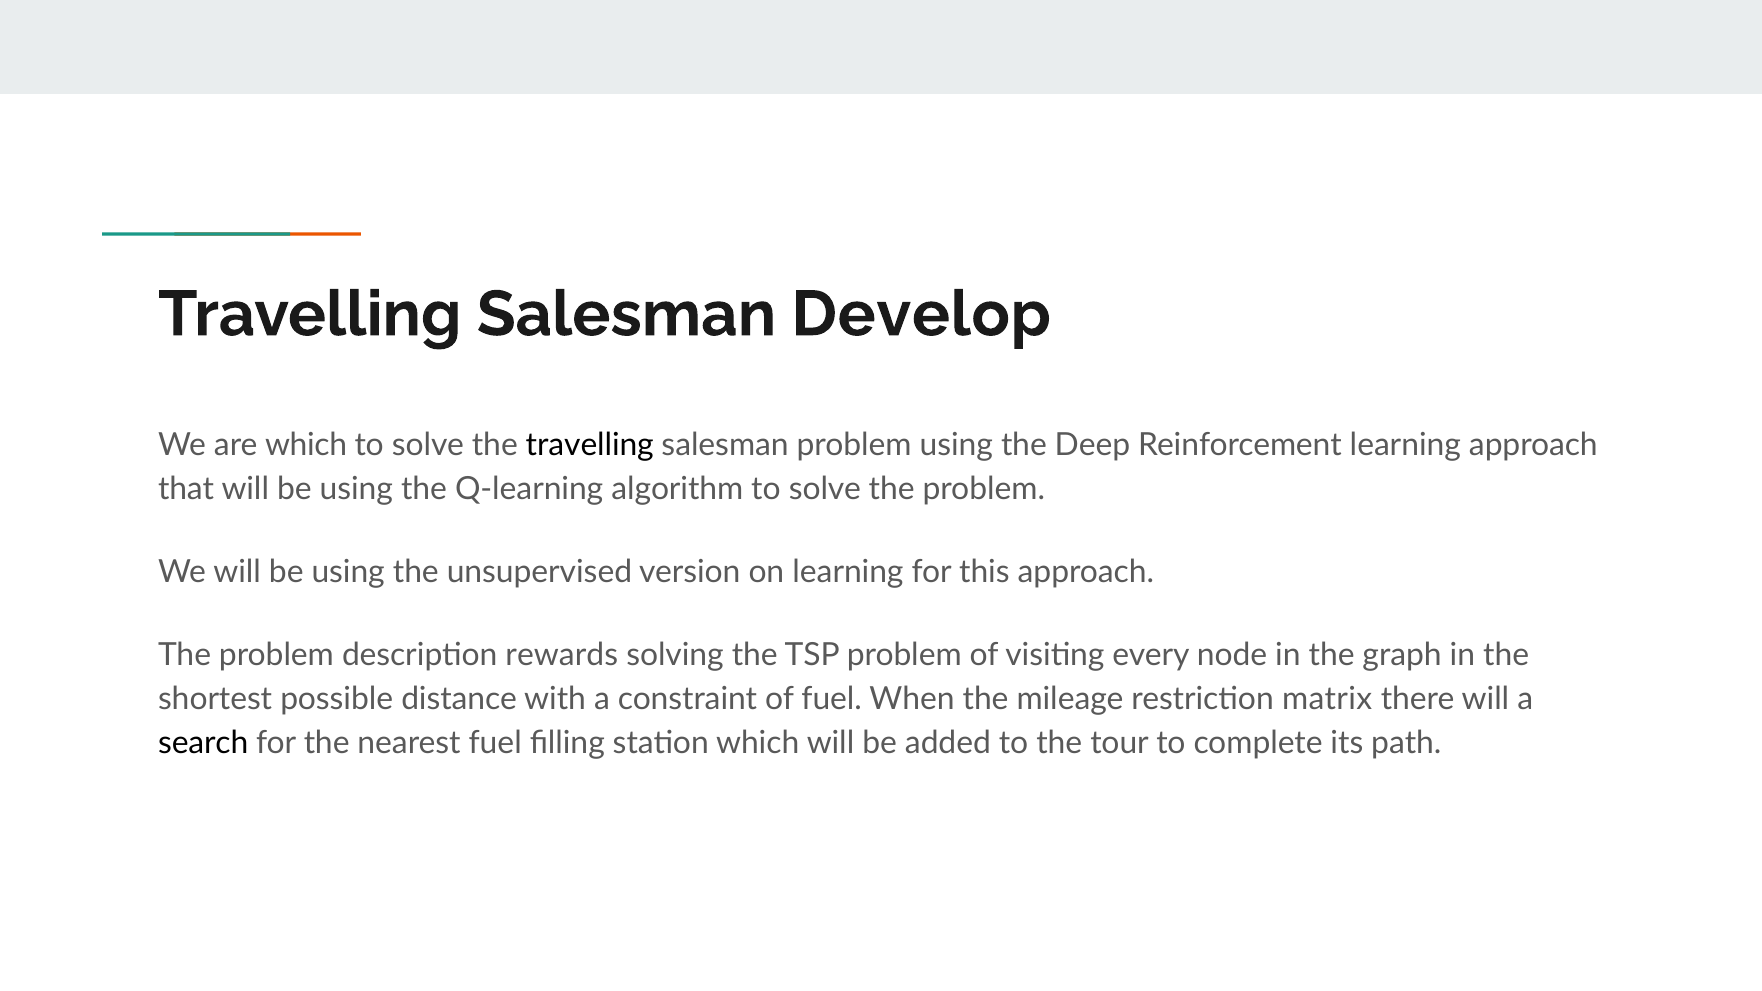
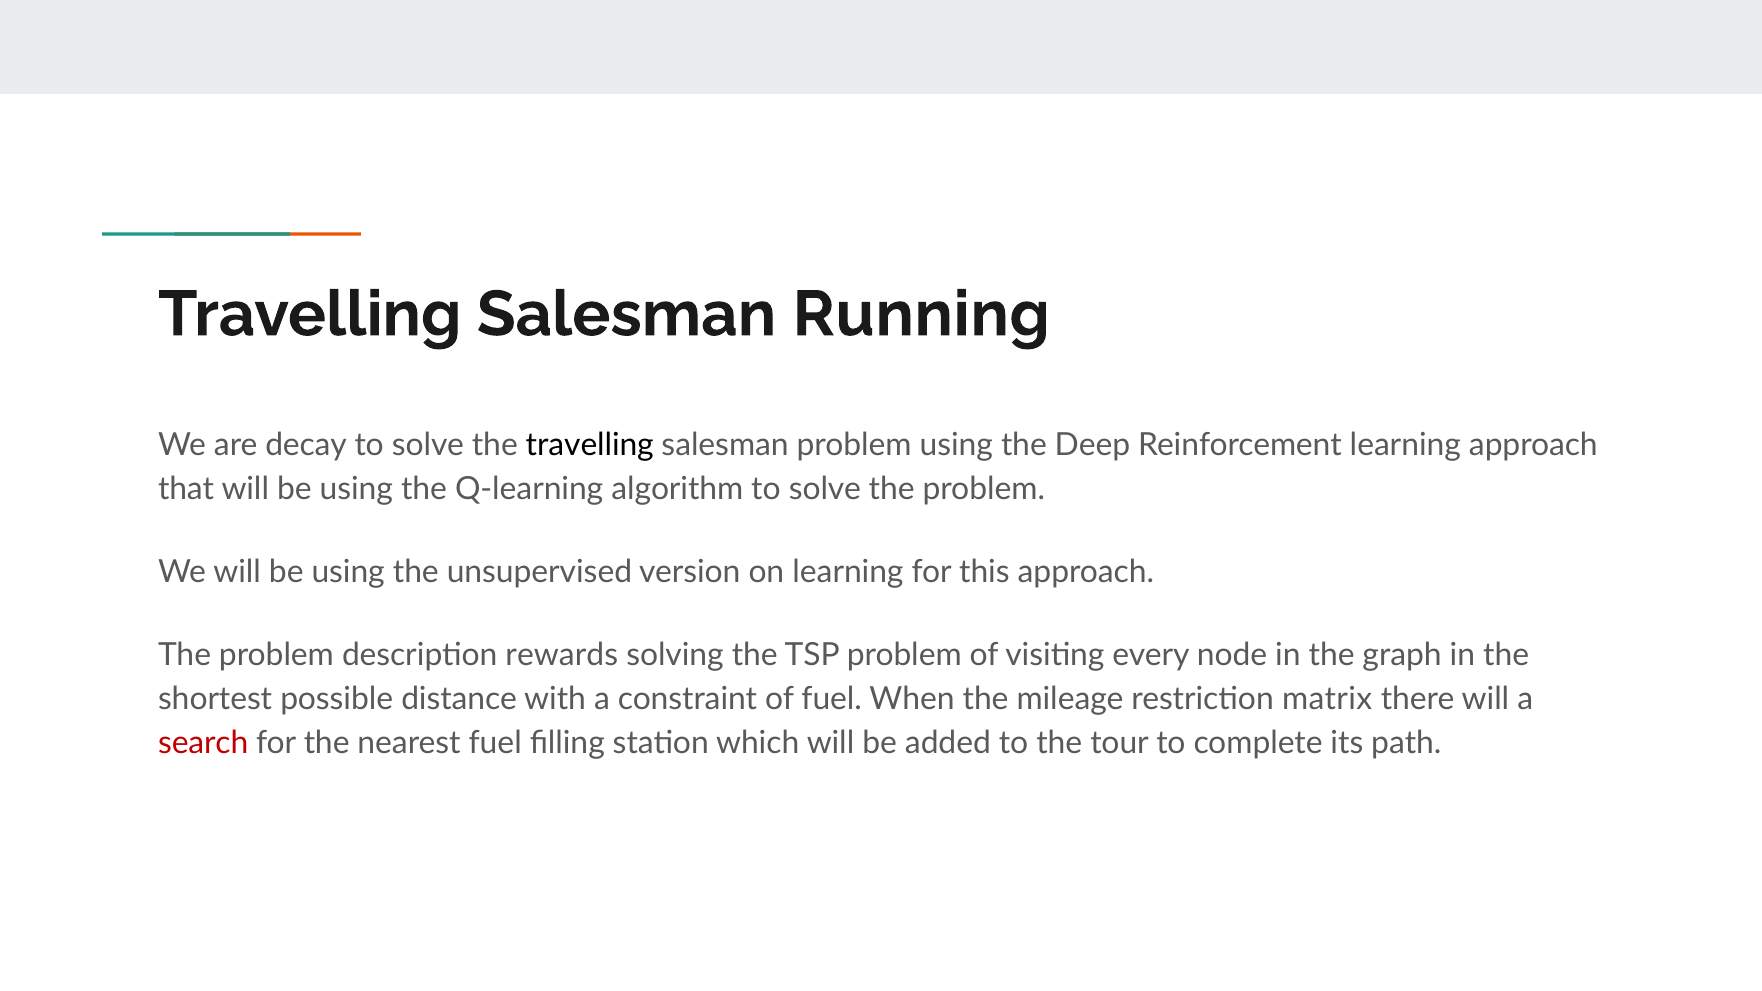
Develop: Develop -> Running (921, 314)
are which: which -> decay (306, 445)
search colour: black -> red (203, 743)
